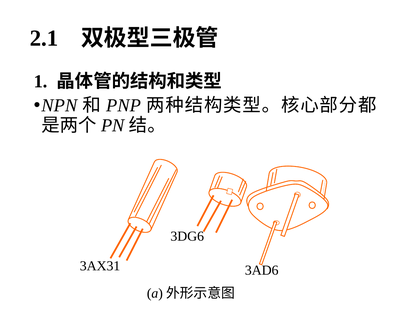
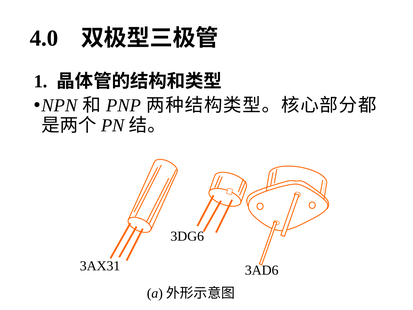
2.1: 2.1 -> 4.0 (44, 38)
